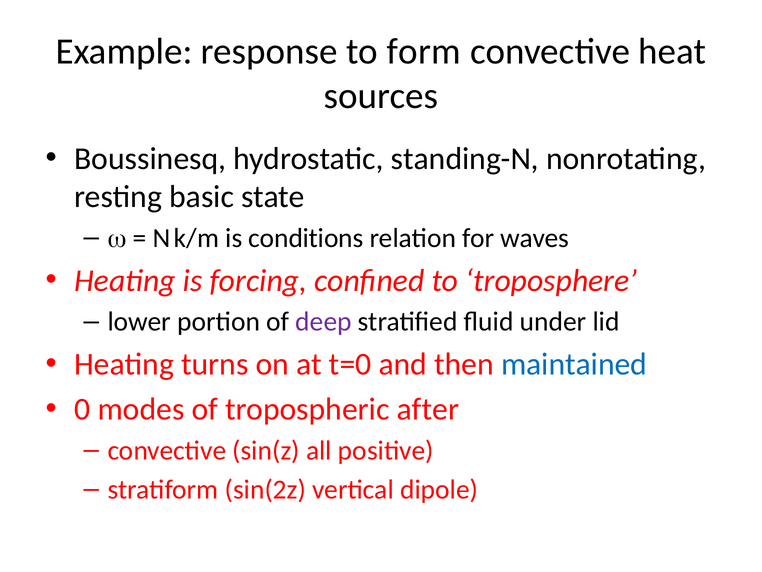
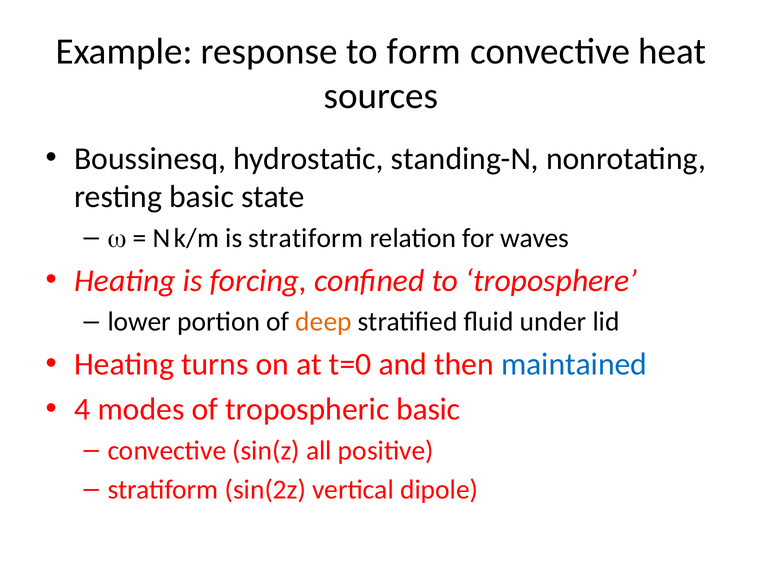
is conditions: conditions -> stratiform (306, 238)
deep colour: purple -> orange (324, 322)
0: 0 -> 4 (82, 409)
tropospheric after: after -> basic (428, 409)
